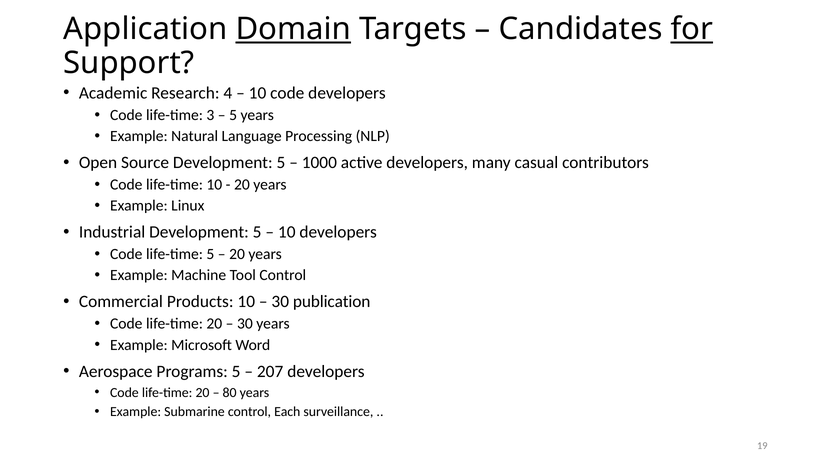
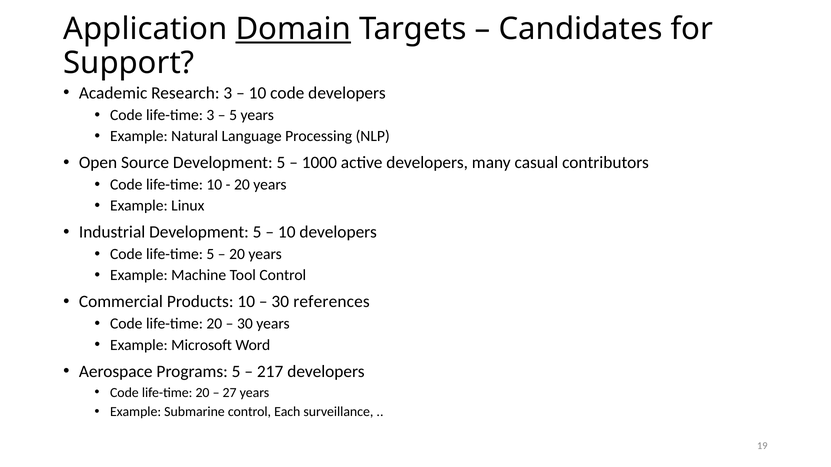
for underline: present -> none (692, 29)
Research 4: 4 -> 3 (228, 93)
publication: publication -> references (332, 302)
207: 207 -> 217 (270, 372)
80: 80 -> 27 (230, 393)
